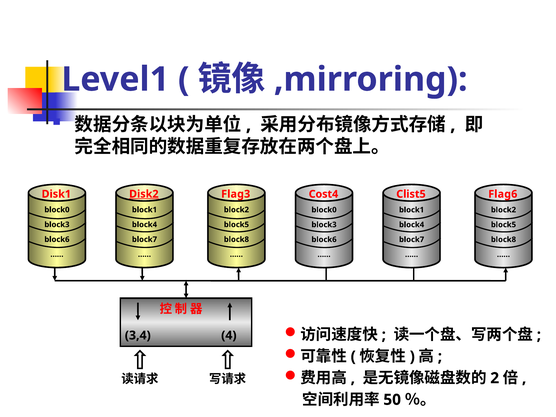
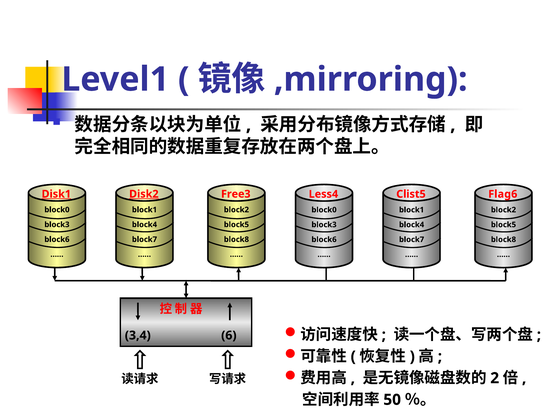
Disk1 underline: none -> present (56, 194)
Flag3: Flag3 -> Free3 (236, 194)
Cost4: Cost4 -> Less4 (323, 194)
4: 4 -> 6 (229, 335)
